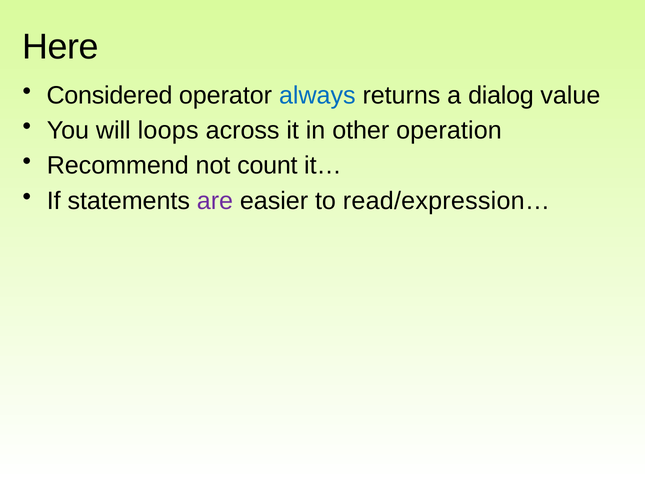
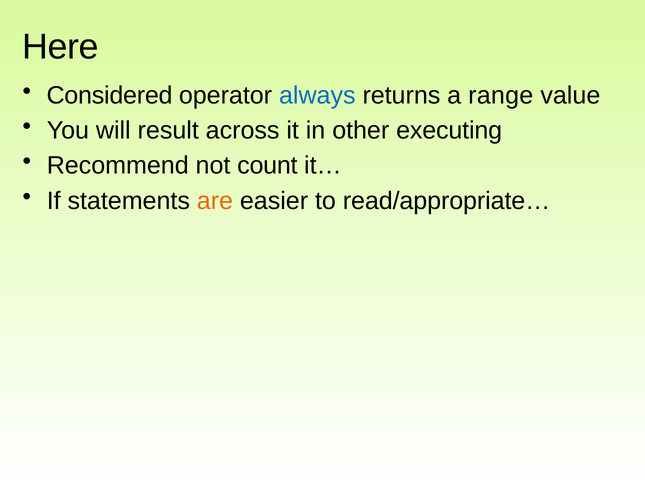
dialog: dialog -> range (501, 95)
loops: loops -> result (168, 130)
operation: operation -> executing (449, 130)
are colour: purple -> orange (215, 201)
read/expression…: read/expression… -> read/appropriate… (447, 201)
